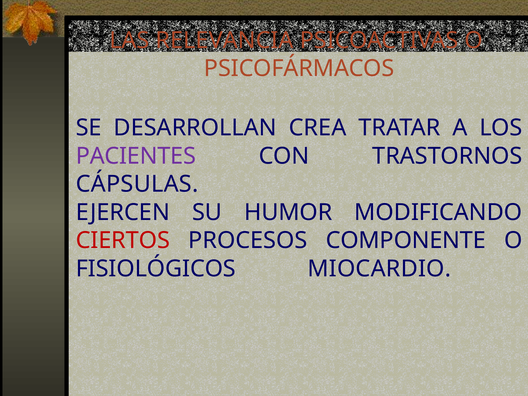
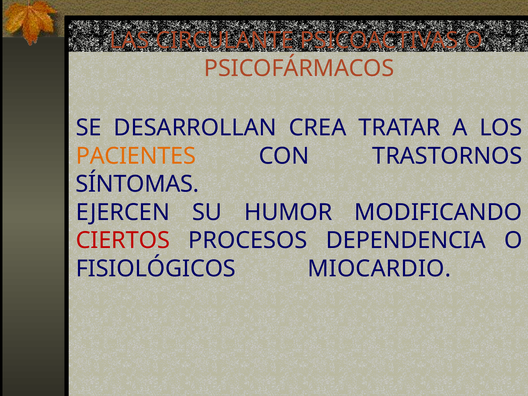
RELEVANCIA: RELEVANCIA -> CIRCULANTE (225, 40)
PACIENTES colour: purple -> orange (136, 156)
CÁPSULAS: CÁPSULAS -> SÍNTOMAS (137, 184)
COMPONENTE: COMPONENTE -> DEPENDENCIA (406, 241)
